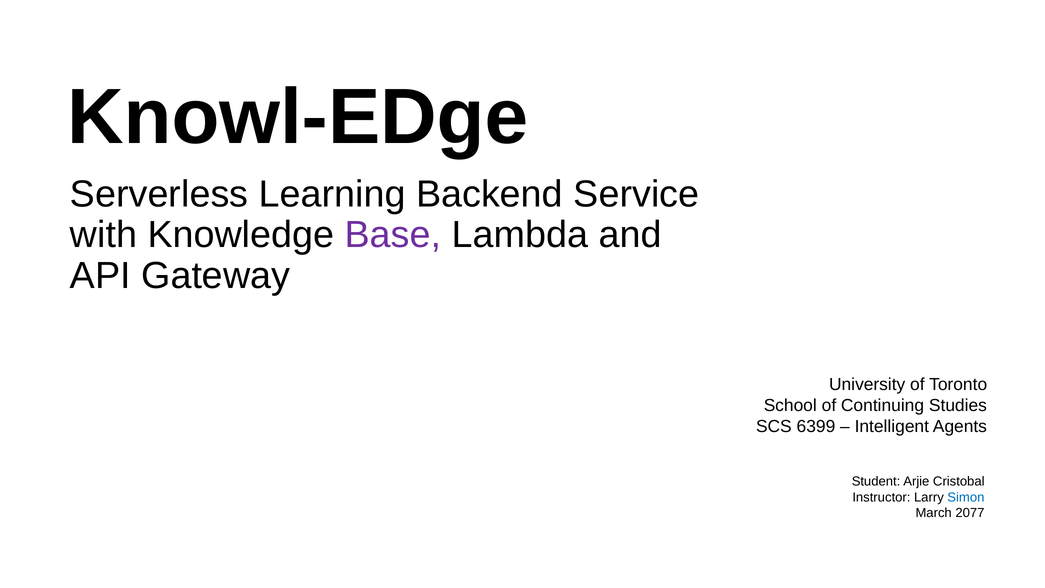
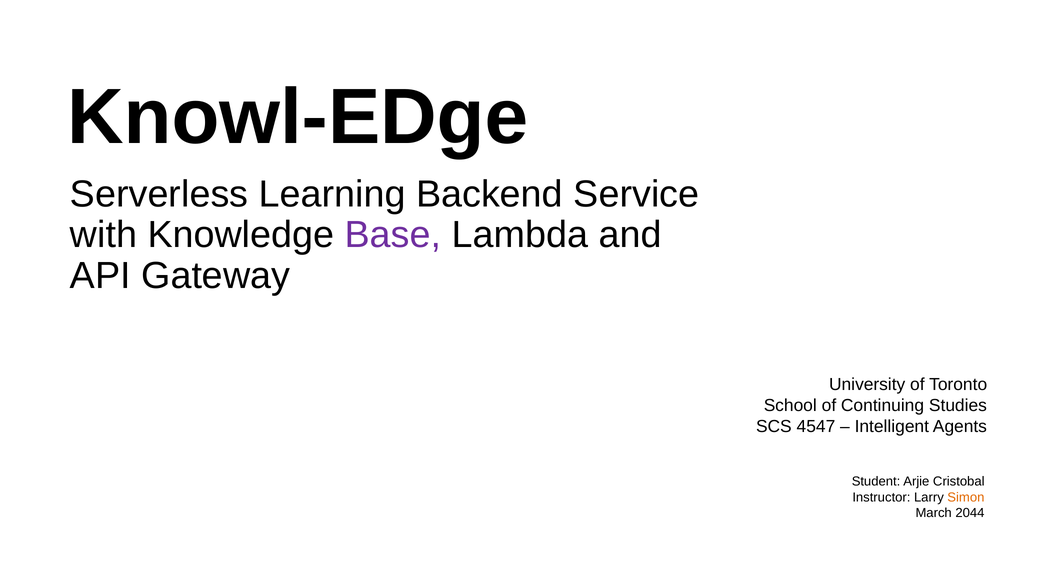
6399: 6399 -> 4547 (816, 426)
Simon colour: blue -> orange (966, 497)
2077: 2077 -> 2044 (970, 513)
